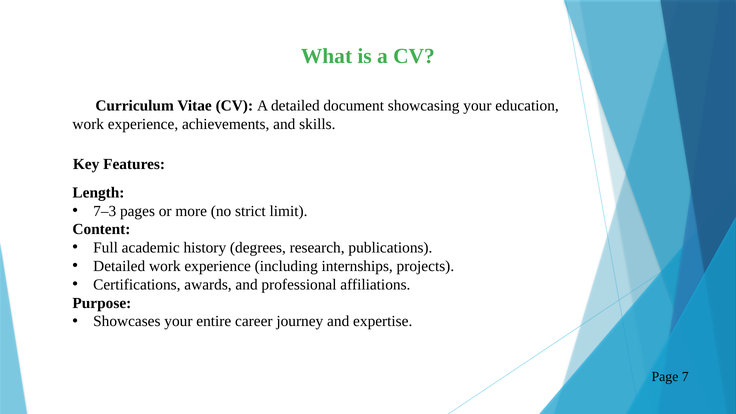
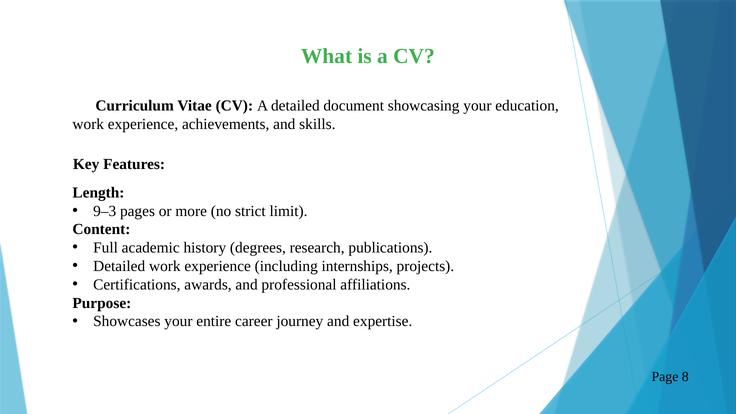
7–3: 7–3 -> 9–3 (105, 211)
7: 7 -> 8 (685, 377)
